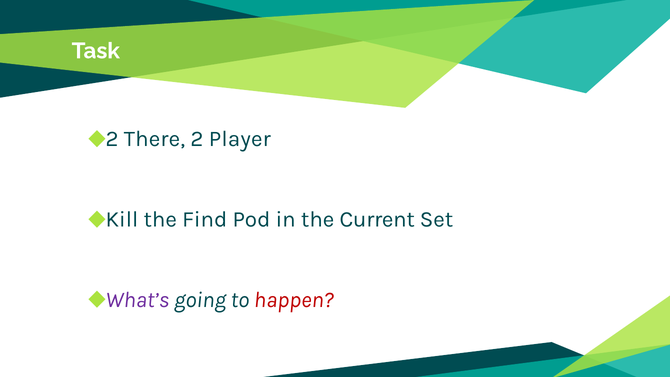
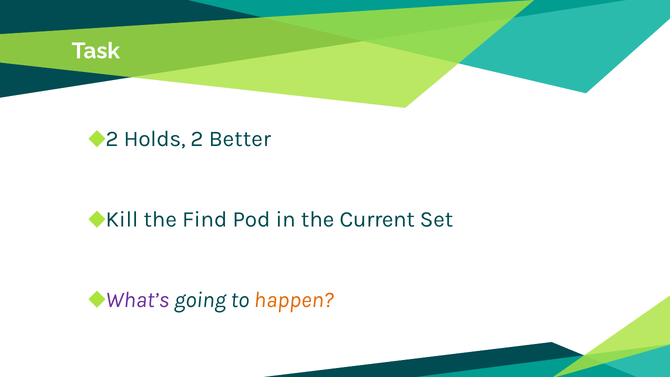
There: There -> Holds (155, 139)
Player: Player -> Better (240, 139)
happen colour: red -> orange (294, 300)
